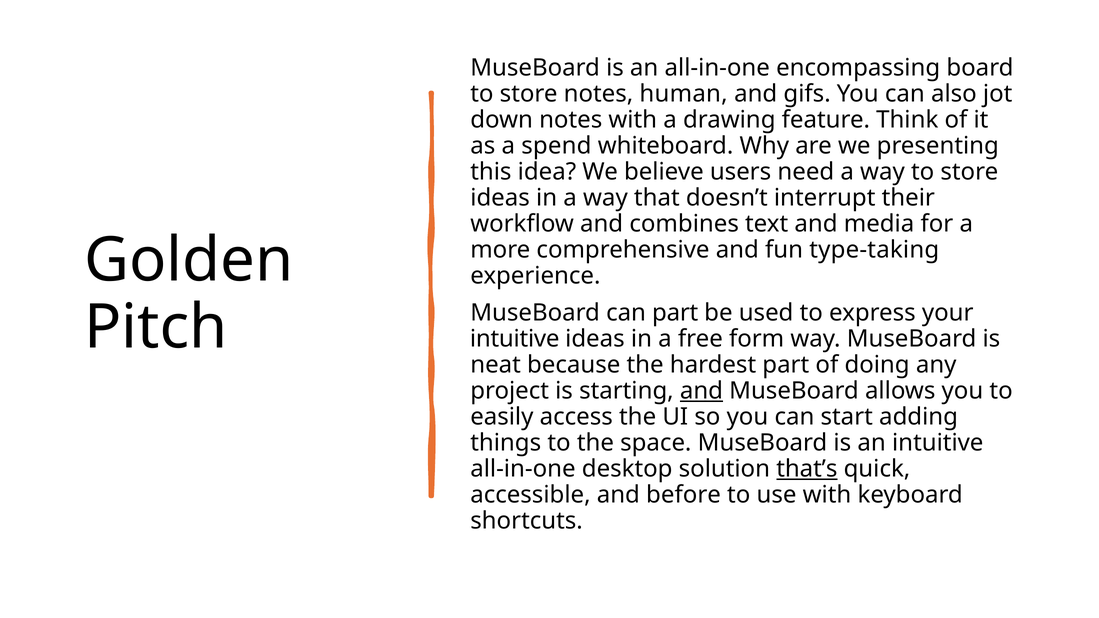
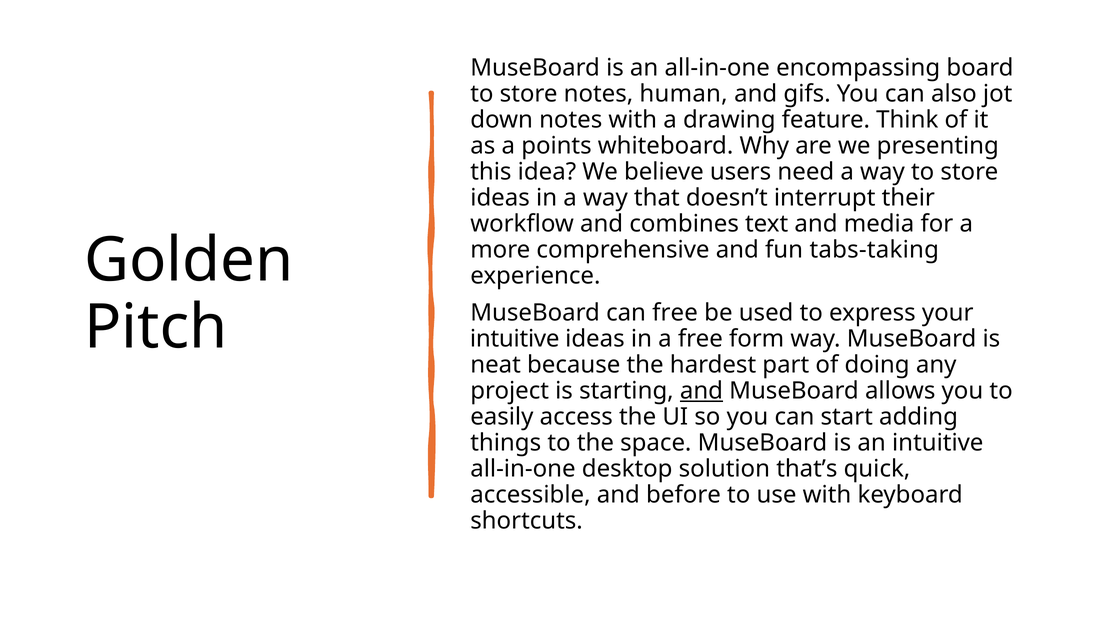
spend: spend -> points (556, 146)
type-taking: type-taking -> tabs-taking (874, 250)
can part: part -> free (675, 313)
that’s underline: present -> none (807, 469)
